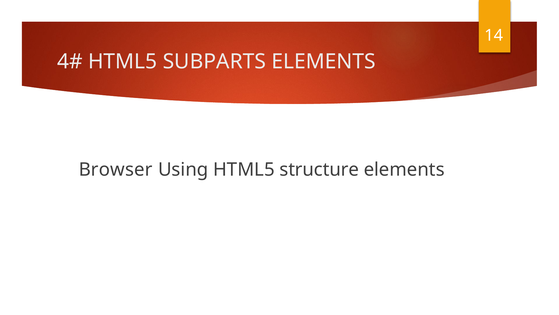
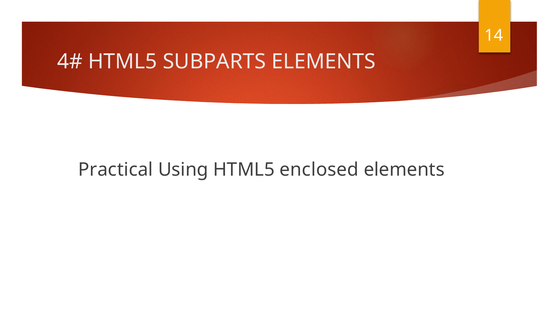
Browser: Browser -> Practical (116, 169)
structure: structure -> enclosed (319, 169)
